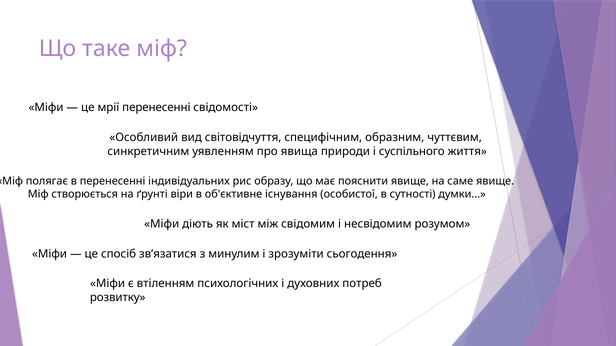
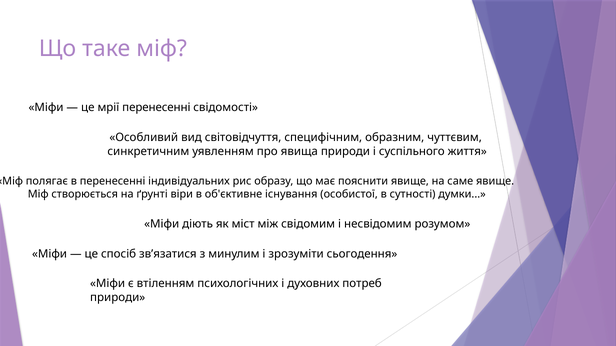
розвитку: розвитку -> природи (118, 298)
